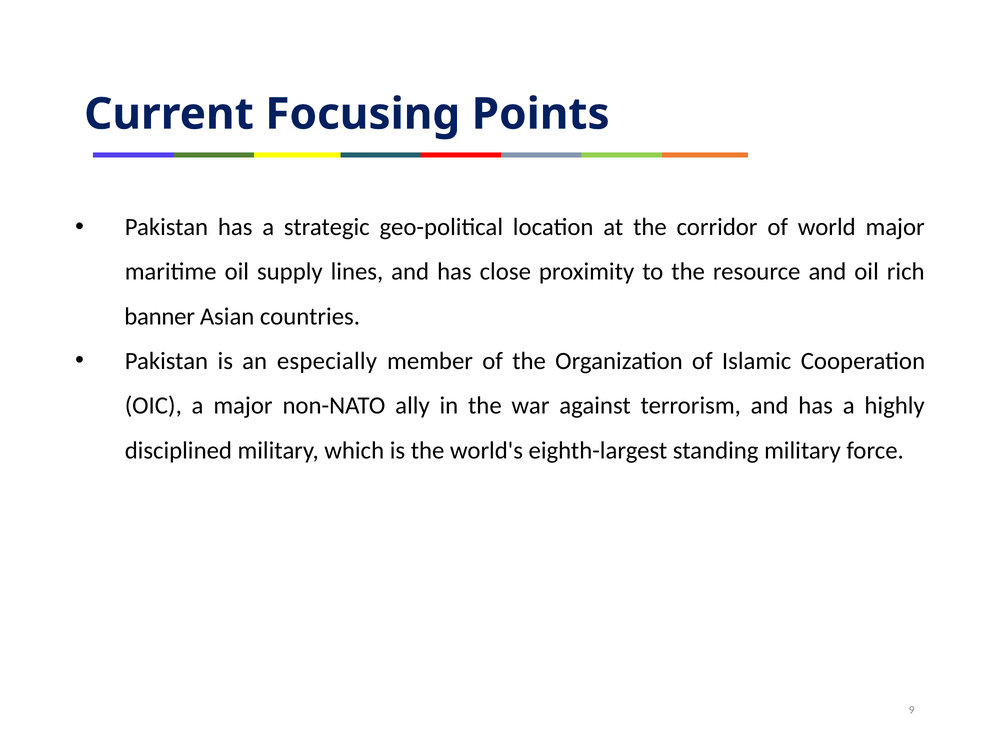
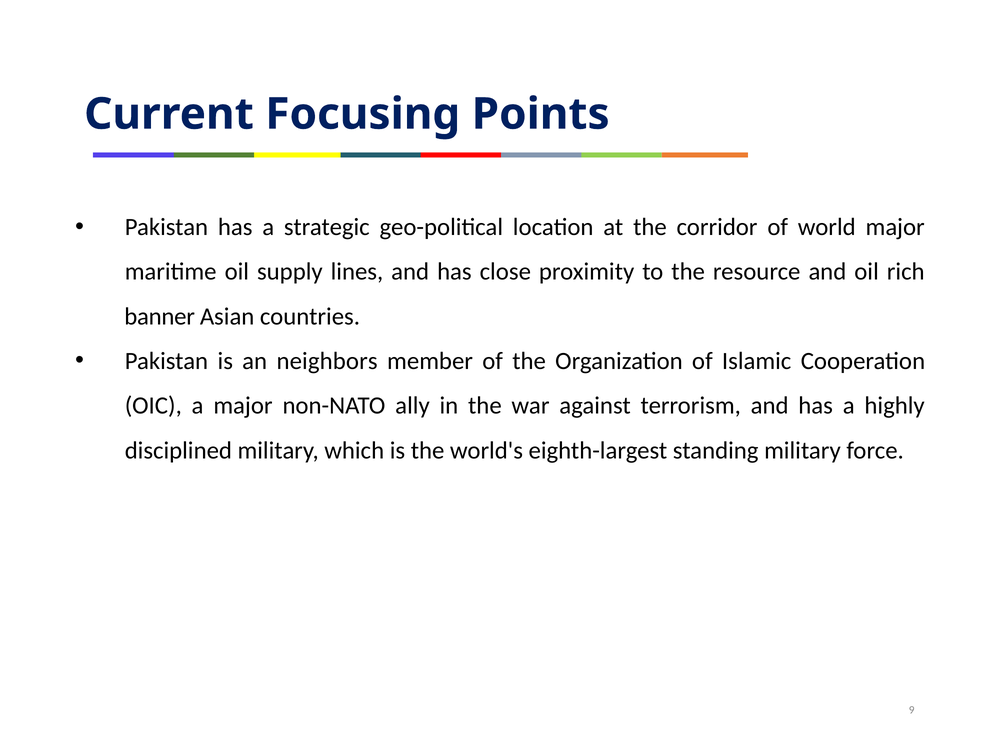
especially: especially -> neighbors (327, 361)
